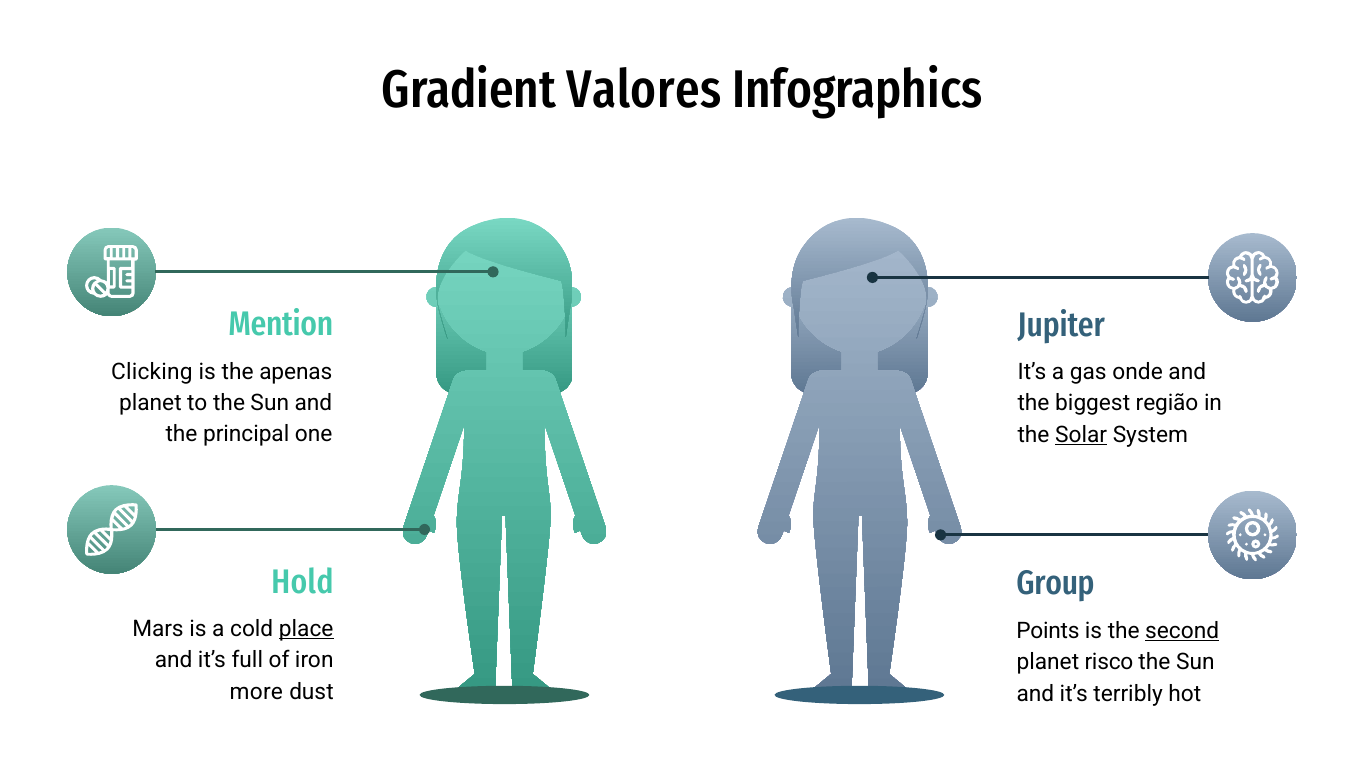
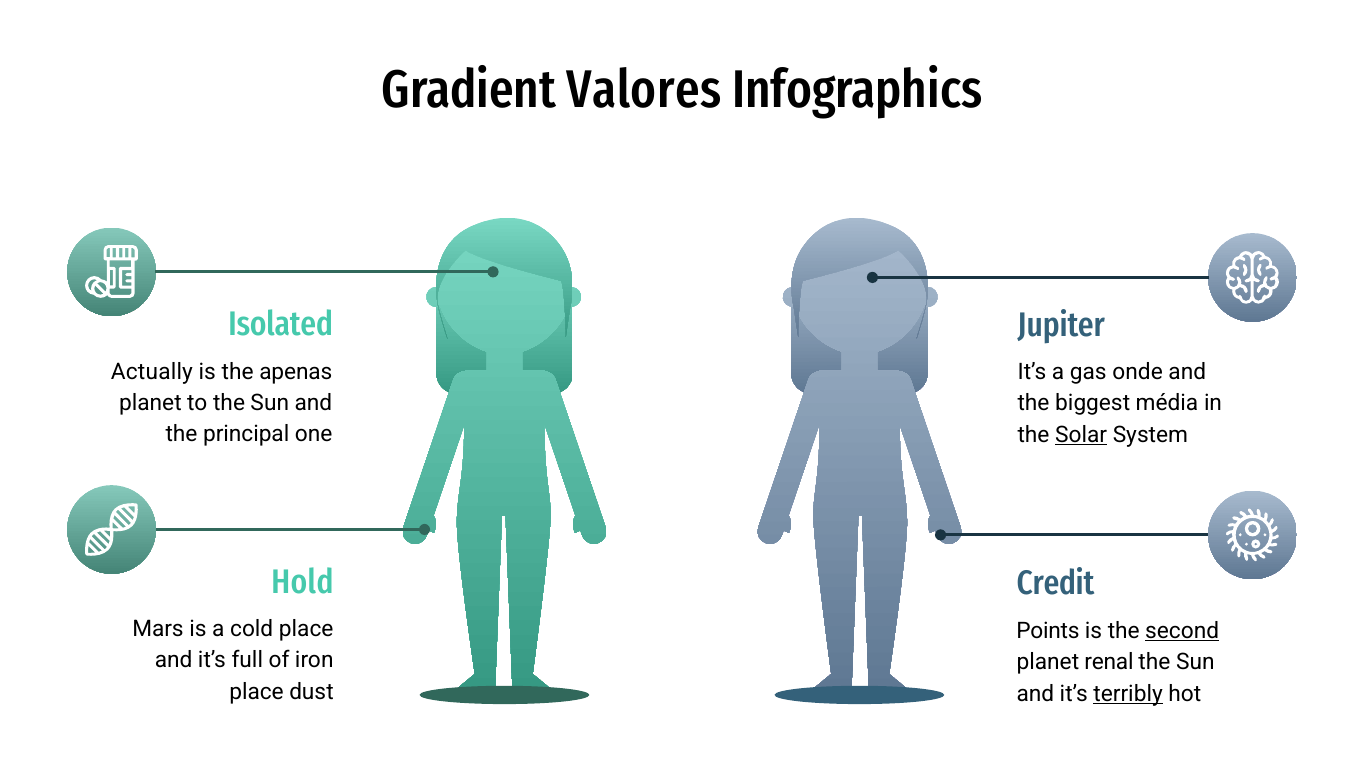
Mention: Mention -> Isolated (281, 324)
Clicking: Clicking -> Actually (152, 372)
região: região -> média (1167, 403)
Group: Group -> Credit (1055, 583)
place underline: present -> none (306, 629)
risco: risco -> renal (1109, 662)
more: more -> place (257, 692)
terribly underline: none -> present (1128, 694)
